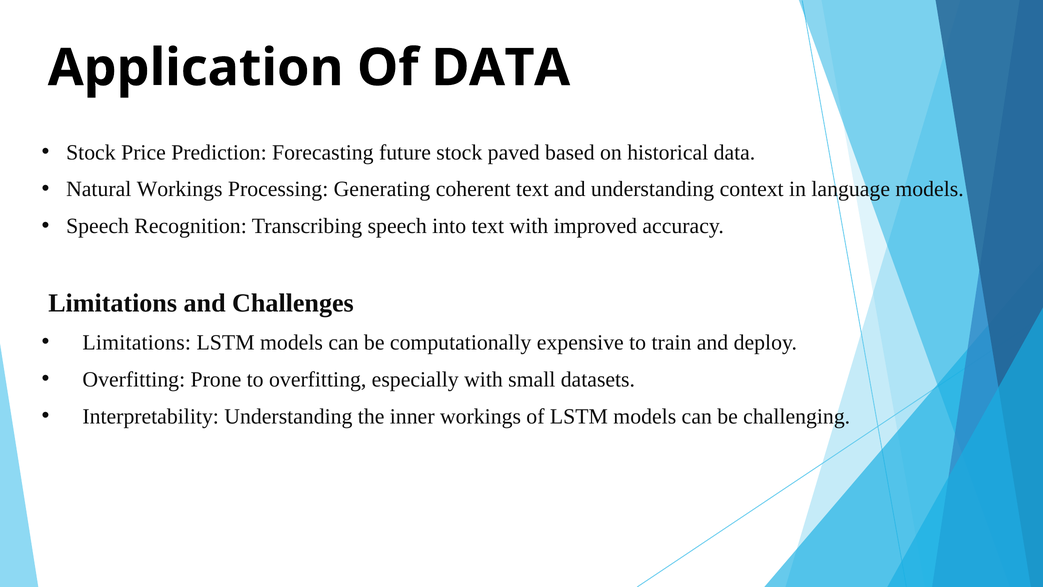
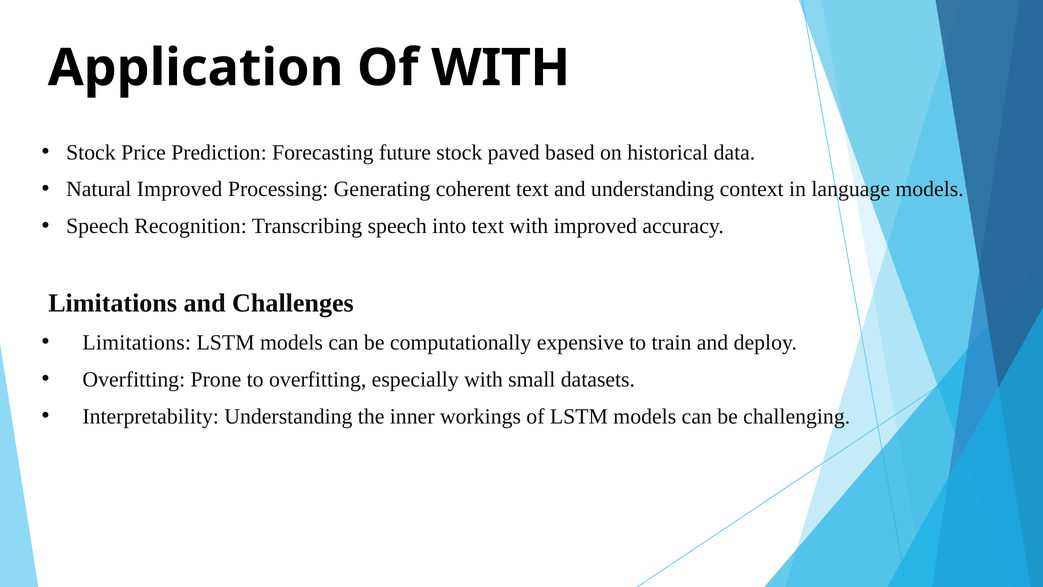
Of DATA: DATA -> WITH (501, 68)
Natural Workings: Workings -> Improved (180, 189)
